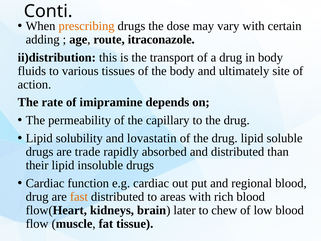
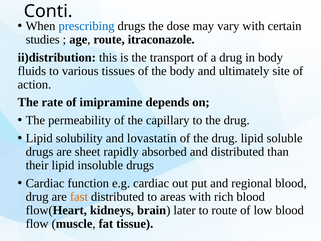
prescribing colour: orange -> blue (87, 26)
adding: adding -> studies (43, 39)
trade: trade -> sheet (88, 152)
to chew: chew -> route (224, 210)
